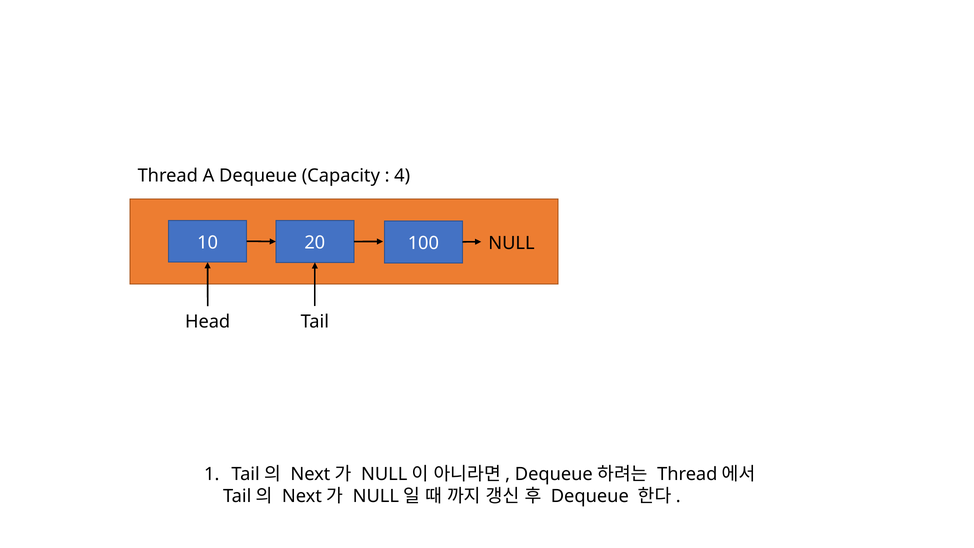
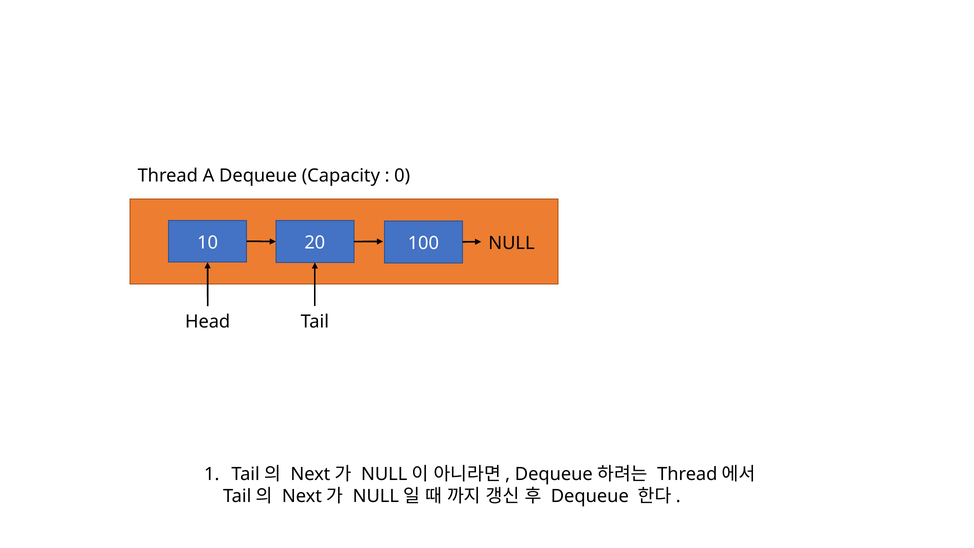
4: 4 -> 0 (402, 176)
